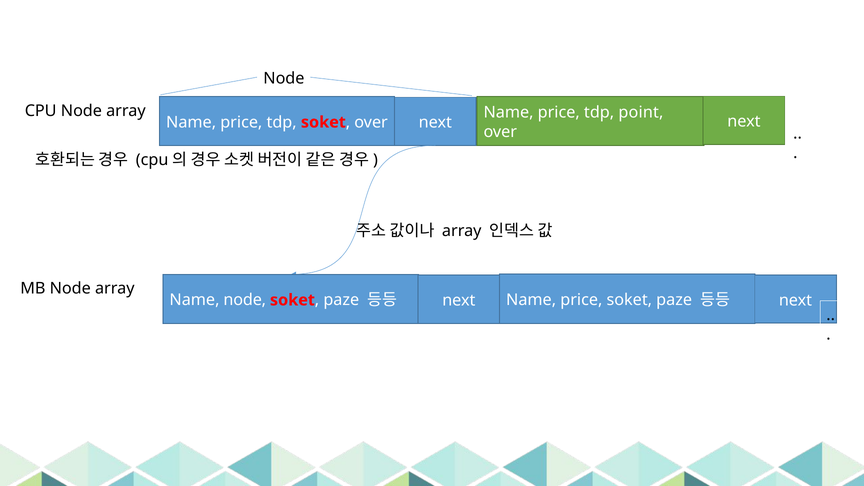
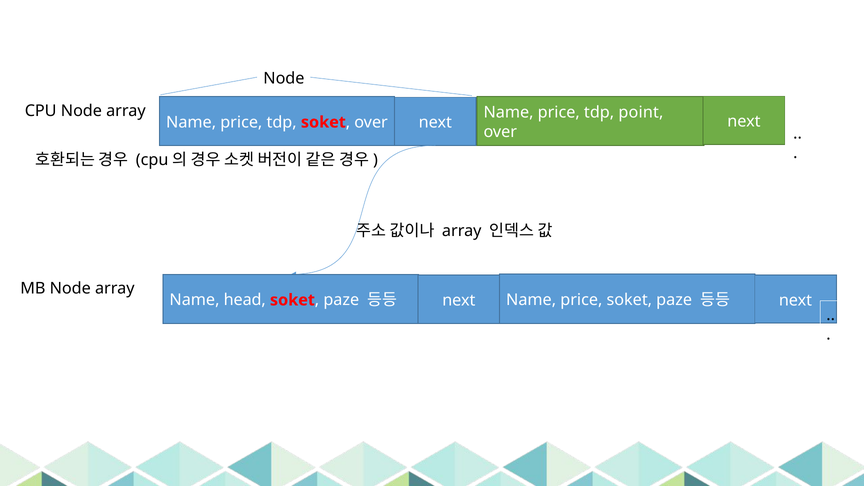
Name node: node -> head (245, 300)
